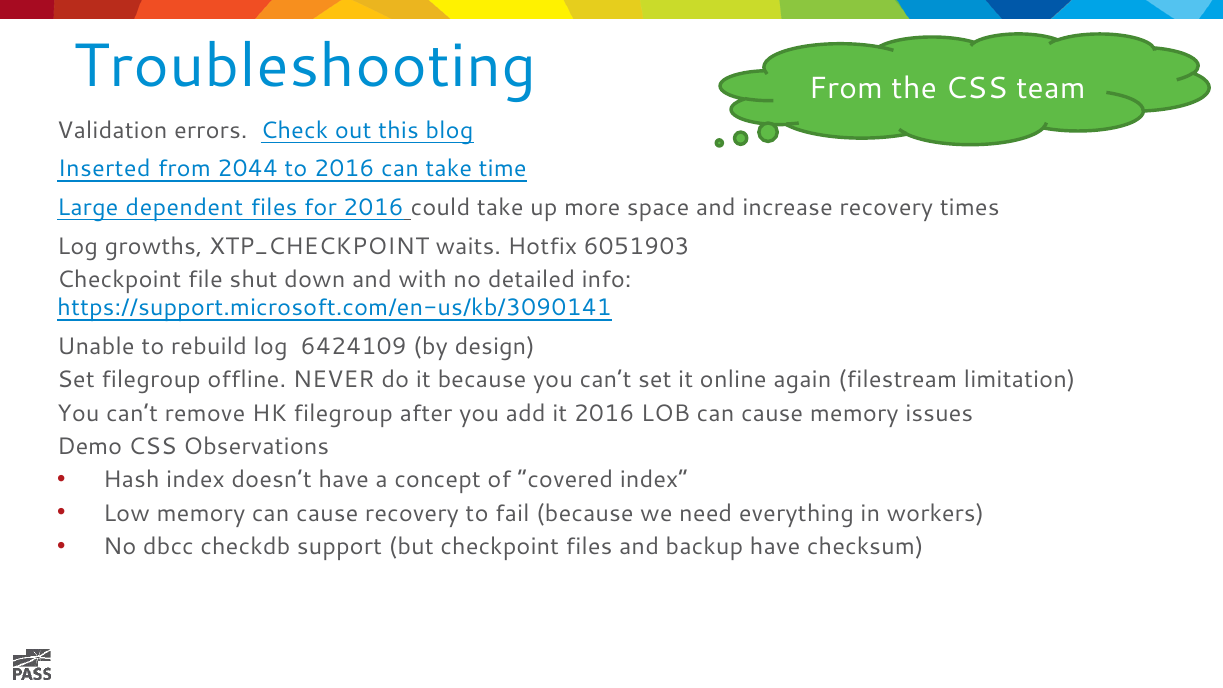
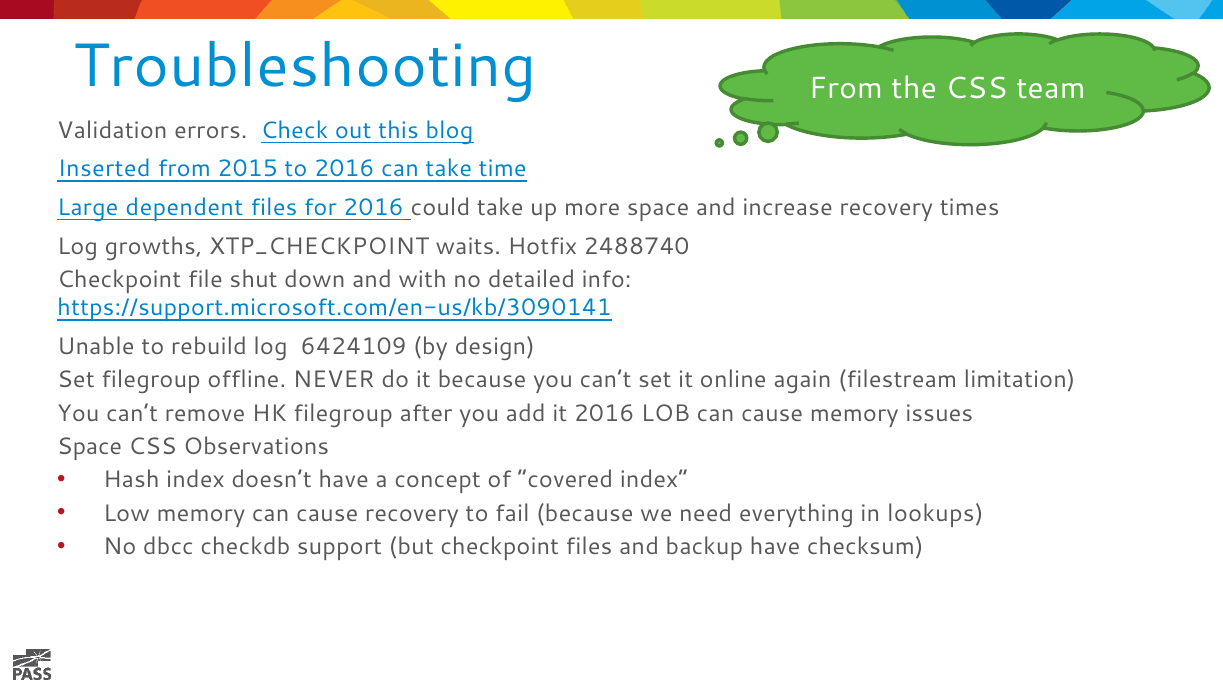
2044: 2044 -> 2015 (248, 169)
6051903: 6051903 -> 2488740 (637, 246)
Demo: Demo -> Space (90, 447)
workers: workers -> lookups (935, 513)
